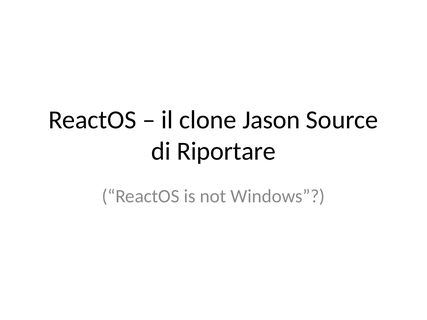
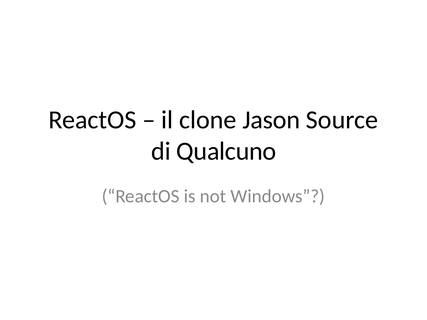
Riportare: Riportare -> Qualcuno (226, 151)
